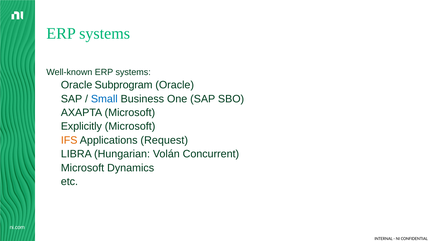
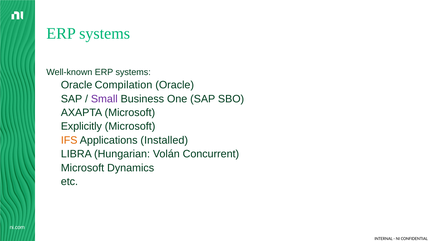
Subprogram: Subprogram -> Compilation (124, 85)
Small colour: blue -> purple (104, 99)
Request: Request -> Installed (164, 140)
